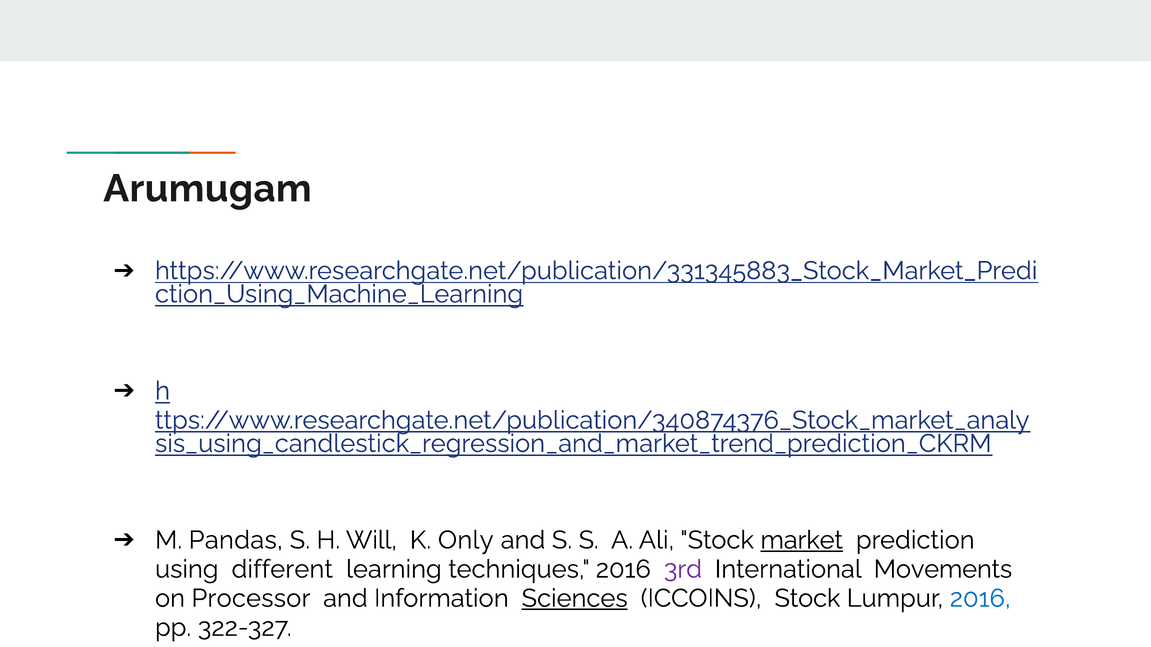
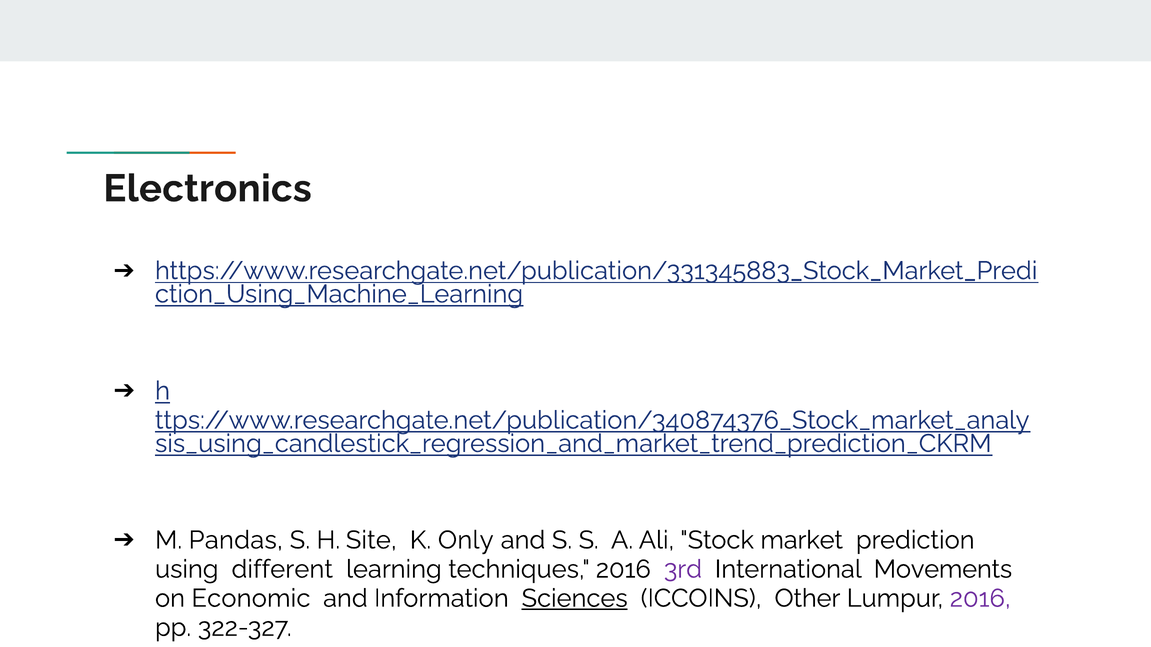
Arumugam: Arumugam -> Electronics (208, 189)
Will: Will -> Site (371, 540)
market underline: present -> none (802, 540)
Processor: Processor -> Economic (251, 599)
ICCOINS Stock: Stock -> Other (807, 599)
2016 colour: blue -> purple (980, 599)
